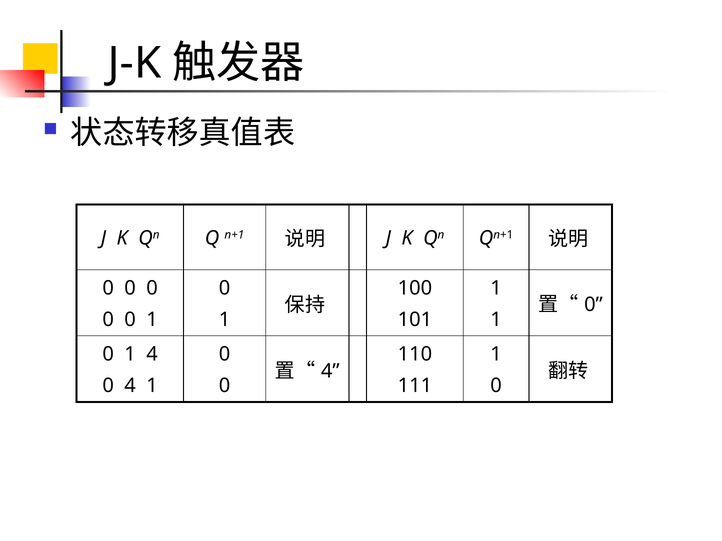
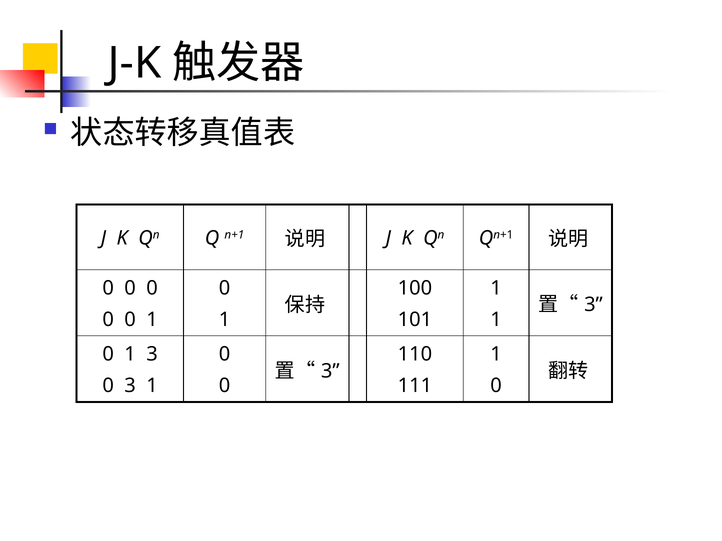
0: 0 -> 3 (593, 305)
1 4: 4 -> 3 (152, 355)
4: 4 -> 3 (330, 371)
0 4: 4 -> 3 (130, 386)
